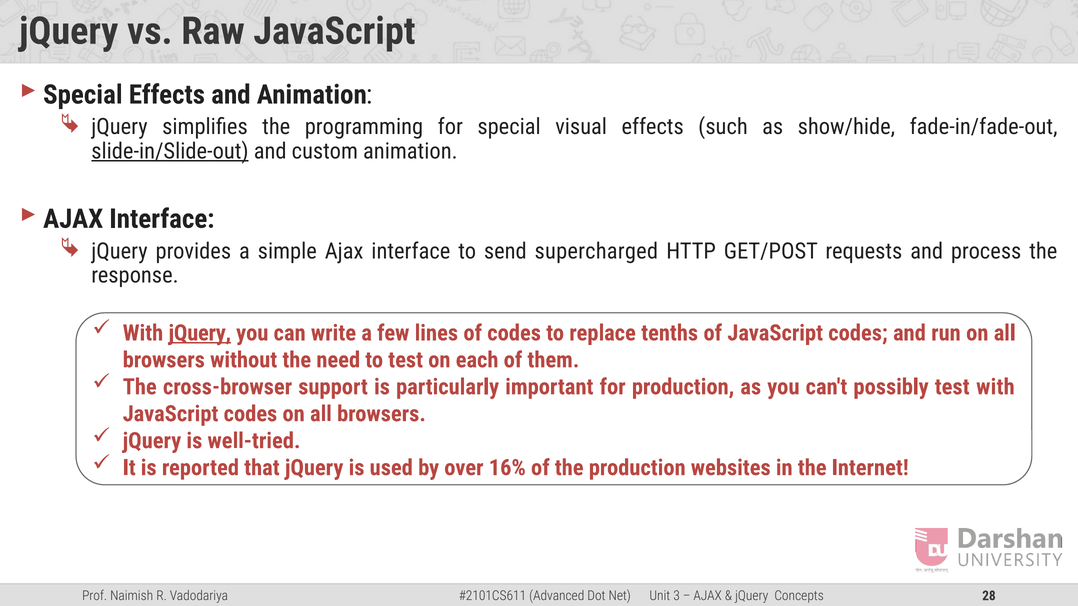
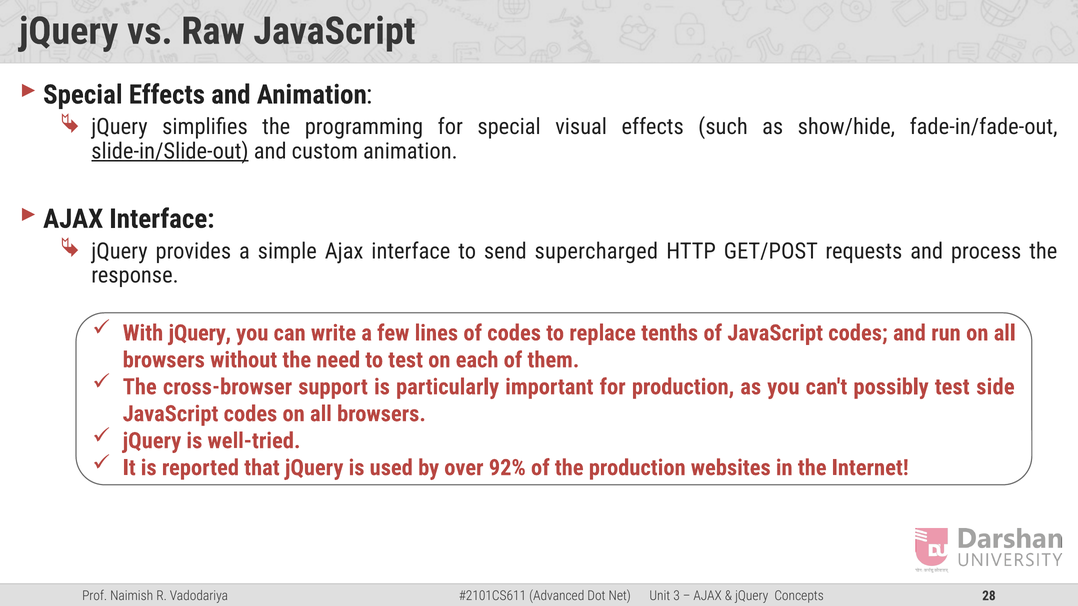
jQuery underline: present -> none (200, 333)
test with: with -> side (995, 387)
16%: 16% -> 92% (507, 468)
